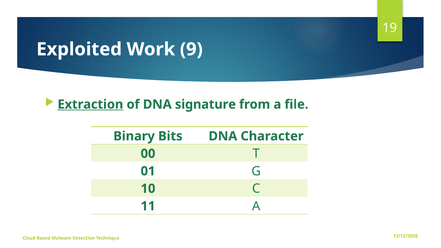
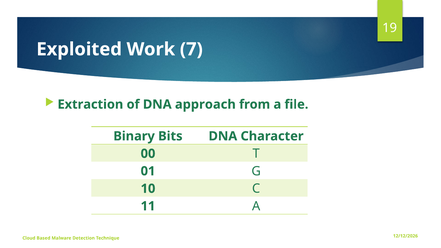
9: 9 -> 7 (191, 49)
Extraction underline: present -> none (90, 104)
signature: signature -> approach (205, 104)
